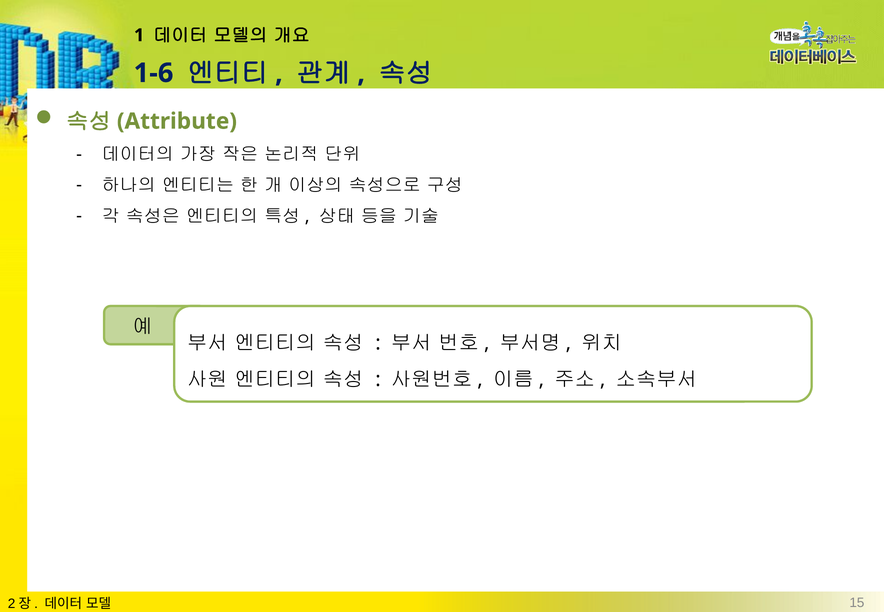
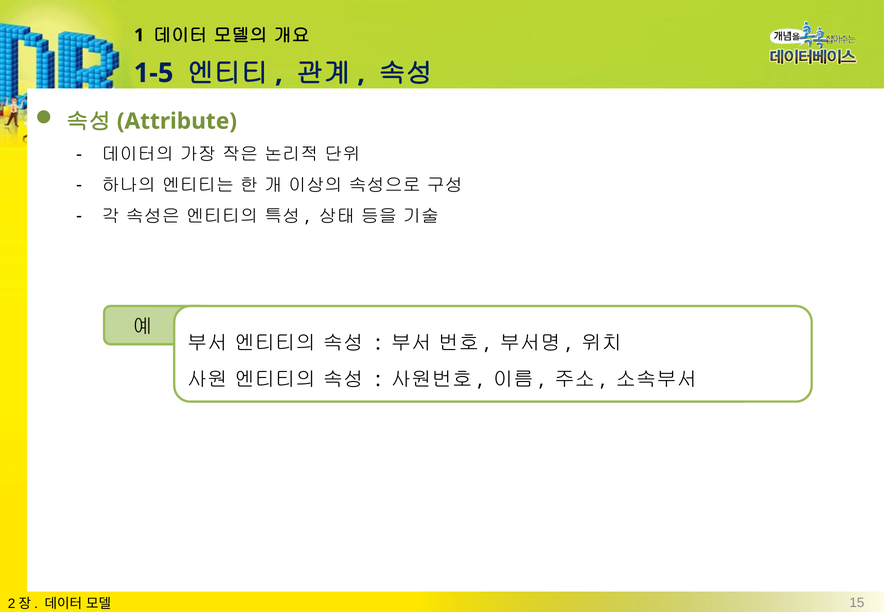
1-6: 1-6 -> 1-5 (154, 73)
